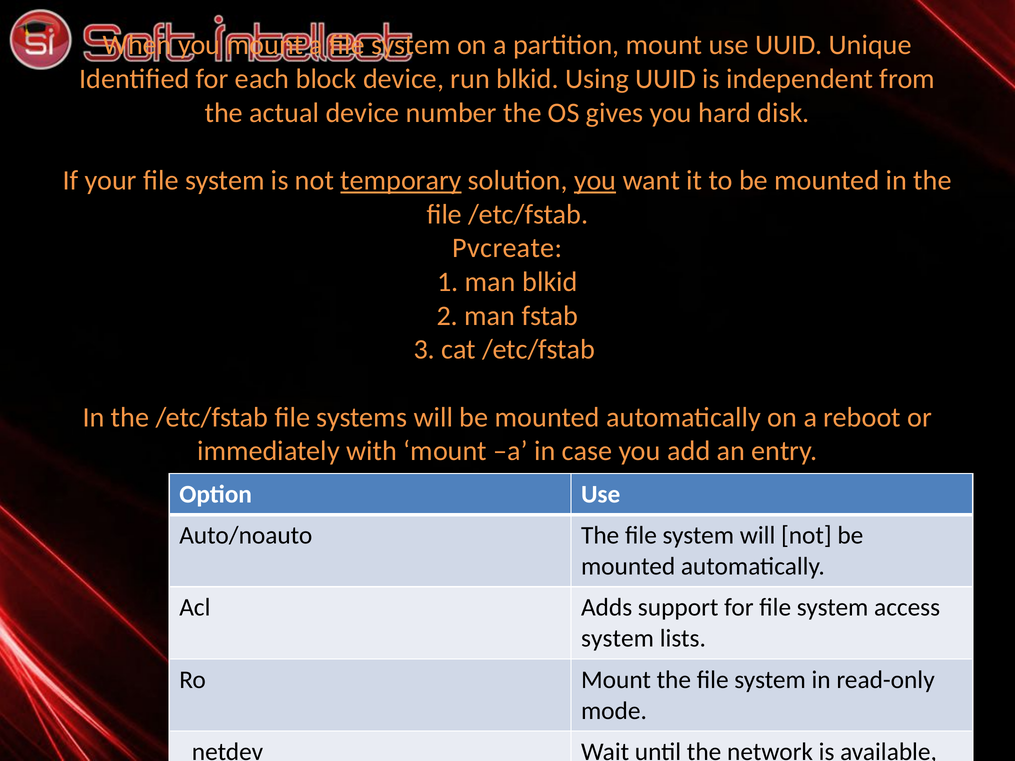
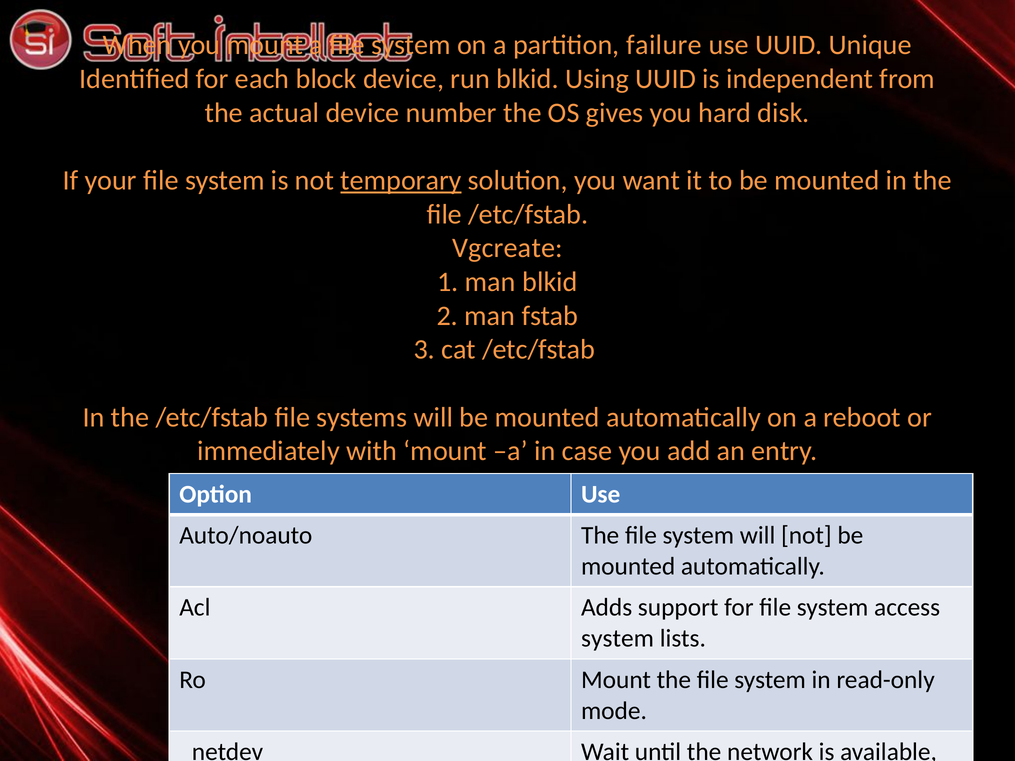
partition mount: mount -> failure (664, 45)
you underline: present -> none (595, 181)
Pvcreate: Pvcreate -> Vgcreate (507, 248)
